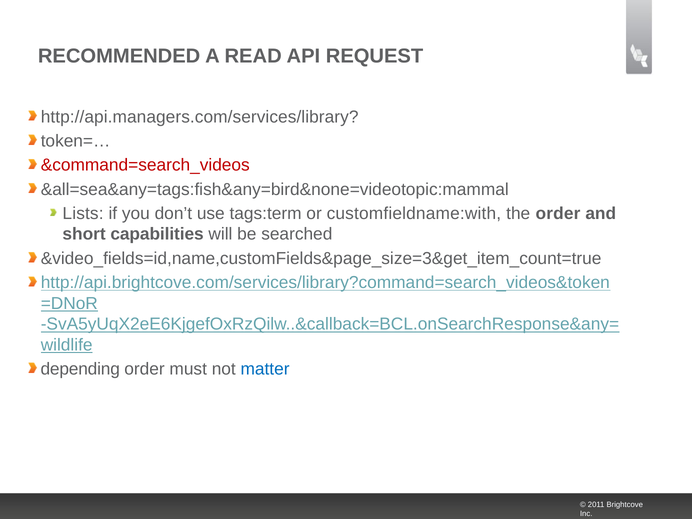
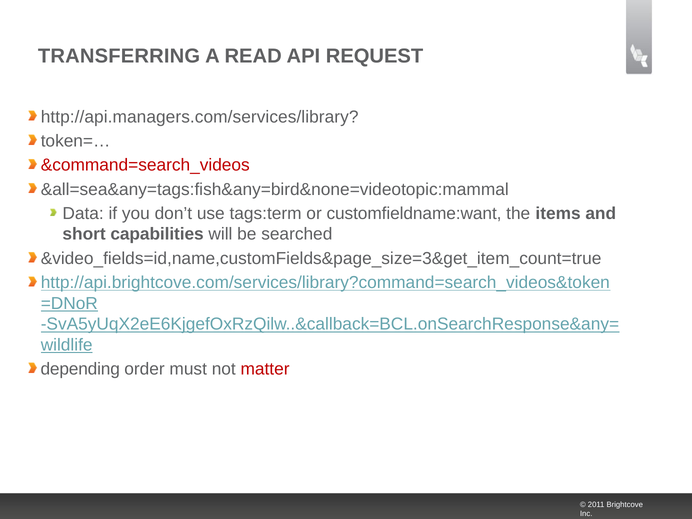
RECOMMENDED: RECOMMENDED -> TRANSFERRING (119, 56)
Lists: Lists -> Data (83, 214)
customfieldname:with: customfieldname:with -> customfieldname:want (414, 214)
the order: order -> items (558, 214)
matter colour: blue -> red (265, 369)
